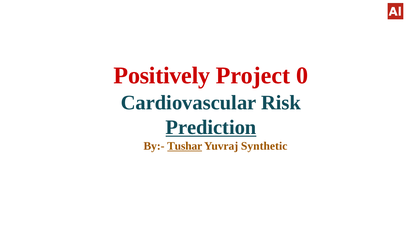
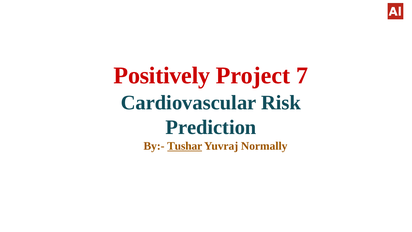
0: 0 -> 7 (302, 75)
Prediction underline: present -> none (211, 127)
Synthetic: Synthetic -> Normally (264, 146)
